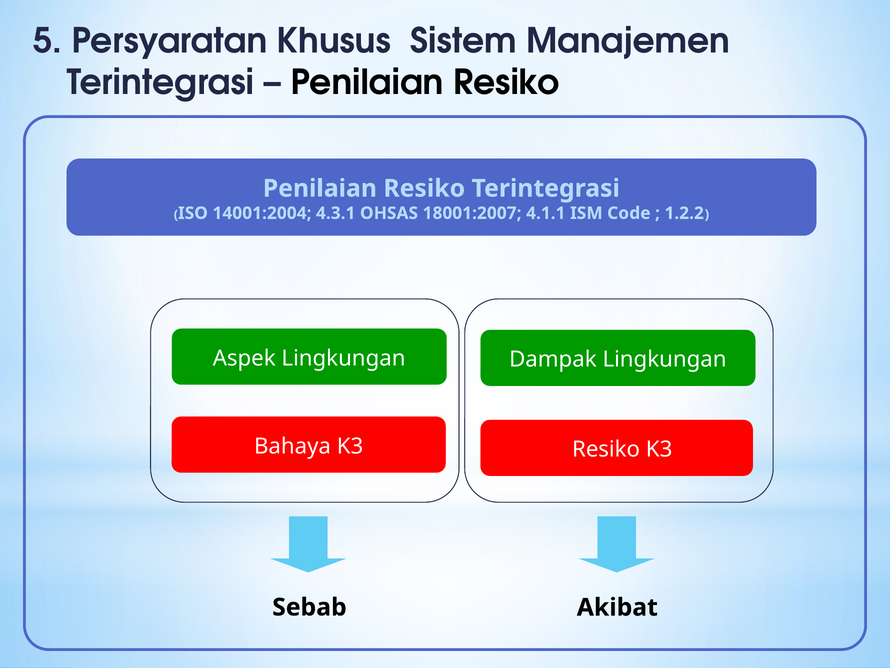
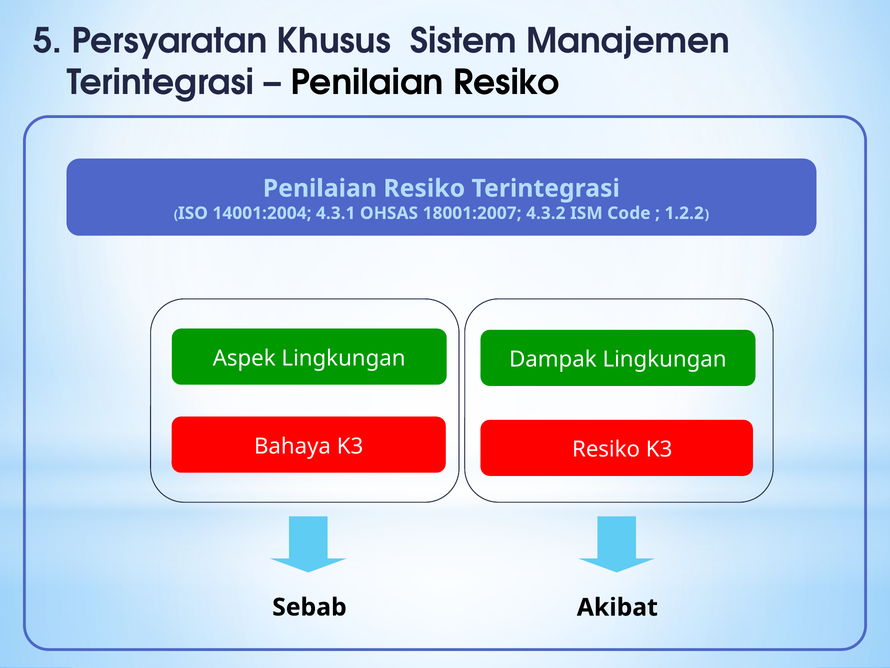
4.1.1: 4.1.1 -> 4.3.2 (546, 213)
